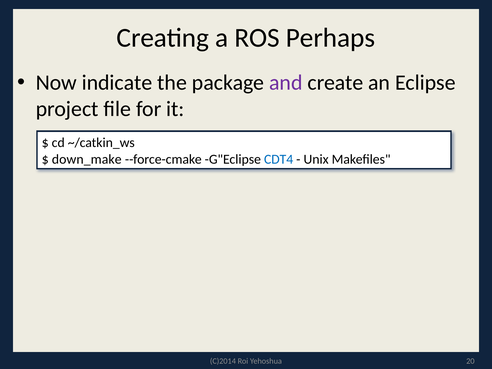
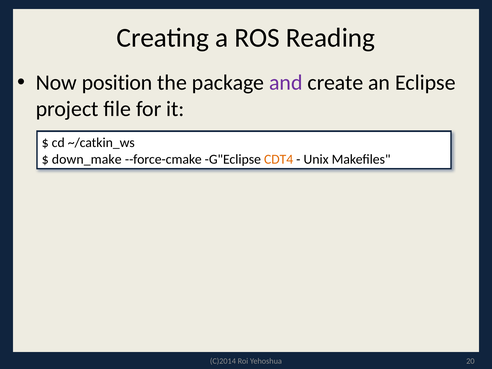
Perhaps: Perhaps -> Reading (330, 38)
indicate: indicate -> position (117, 83)
CDT4 colour: blue -> orange (279, 159)
